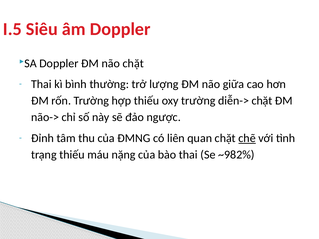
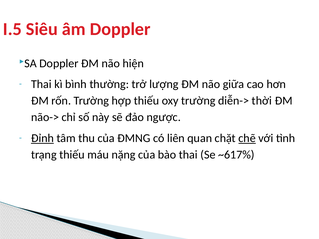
não chặt: chặt -> hiện (133, 63)
diễn-> chặt: chặt -> thời (262, 101)
Đỉnh underline: none -> present (42, 138)
~982%: ~982% -> ~617% (236, 155)
